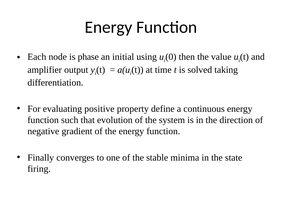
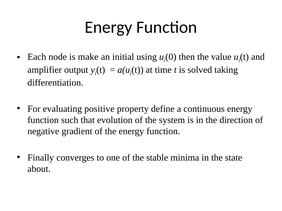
phase: phase -> make (88, 57)
firing: firing -> about (39, 169)
